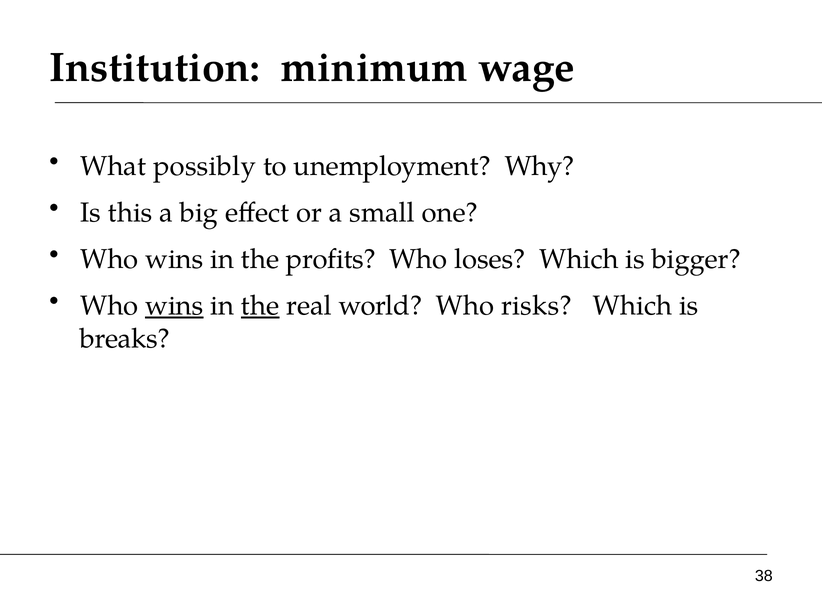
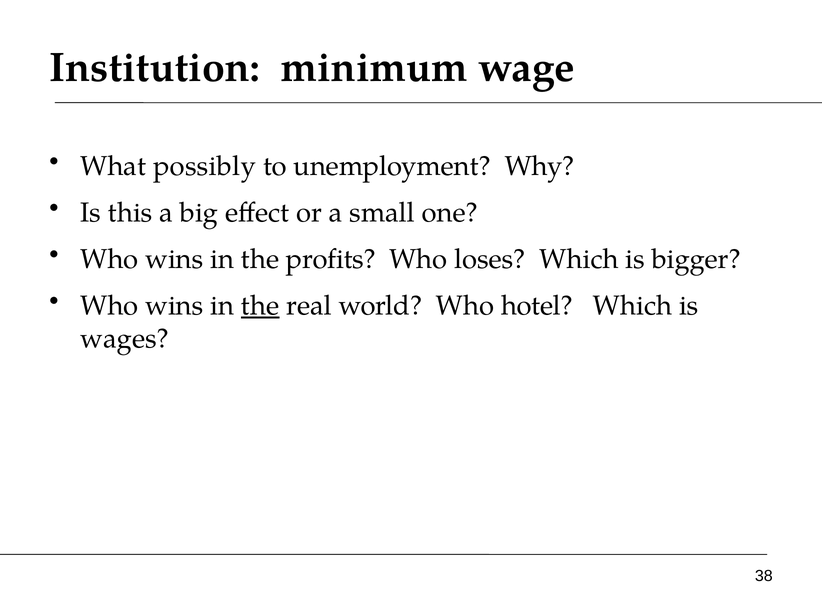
wins underline: present -> none (174, 306)
risks: risks -> hotel (537, 306)
breaks: breaks -> wages (125, 339)
